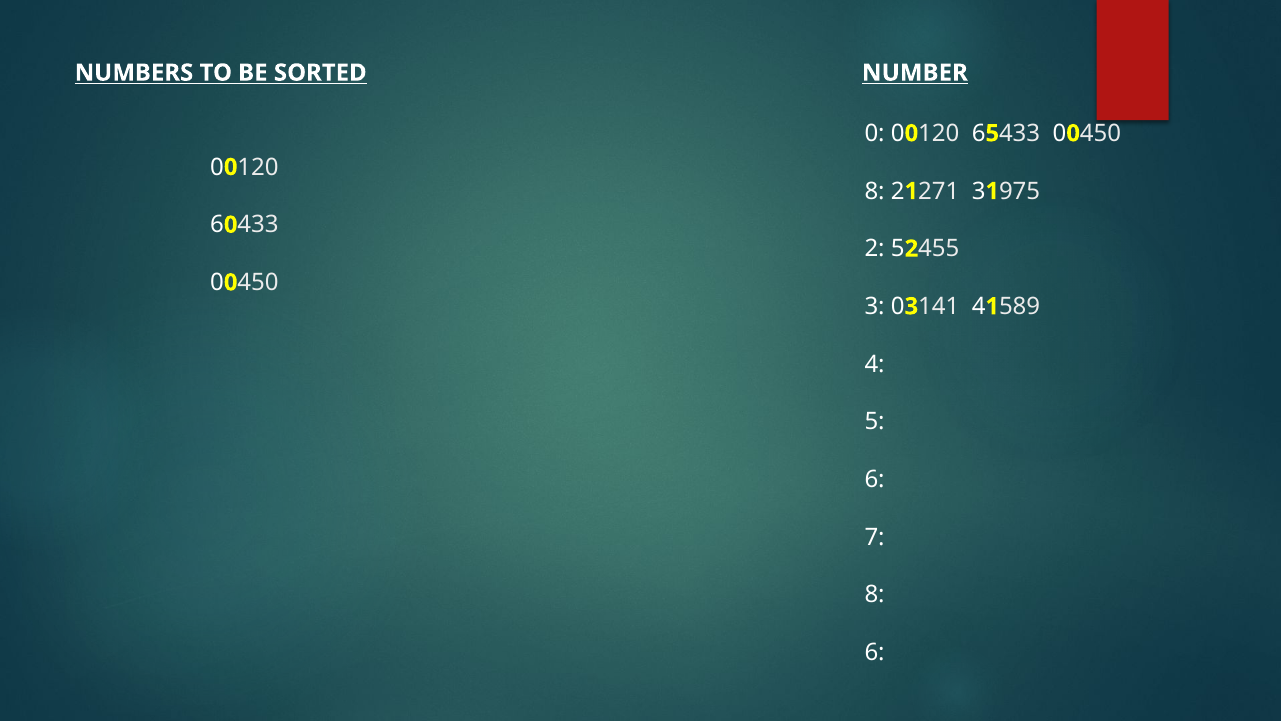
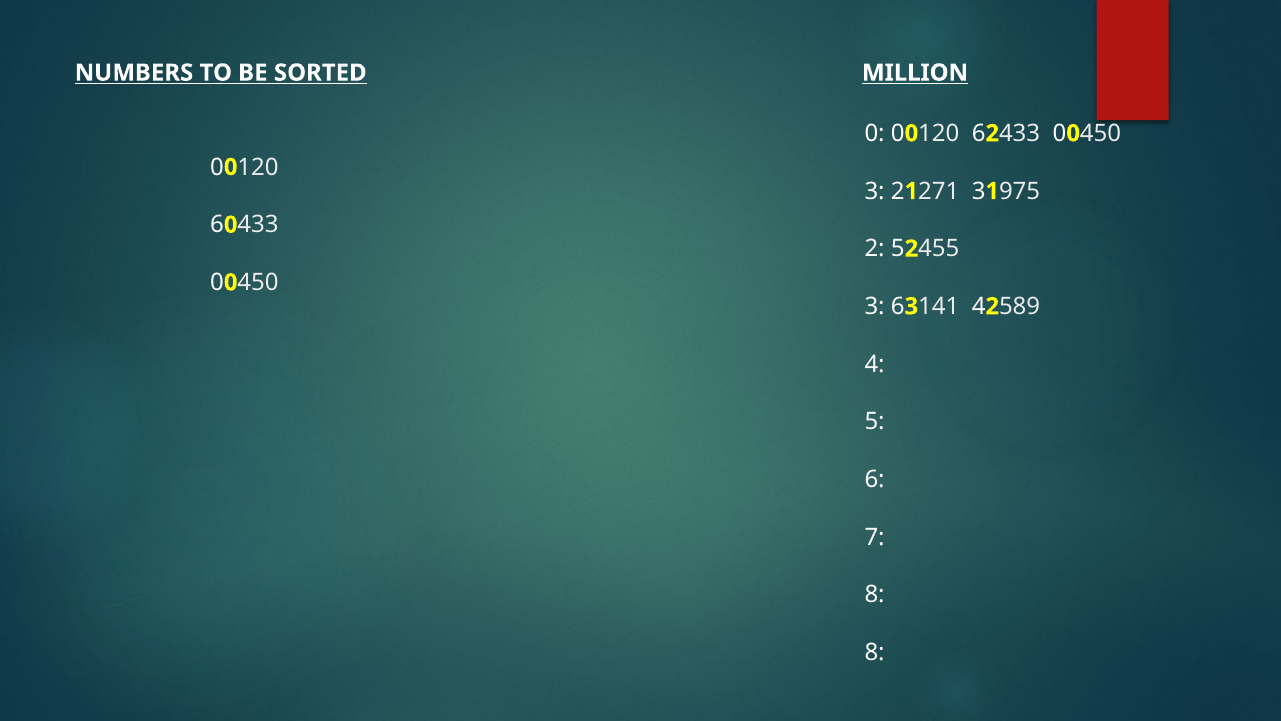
NUMBER: NUMBER -> MILLION (915, 73)
6 5: 5 -> 2 (992, 133)
8: 8 -> 3 (875, 191)
3 0: 0 -> 6 (898, 306)
4 1: 1 -> 2 (992, 306)
6: 6 -> 8 (875, 652)
